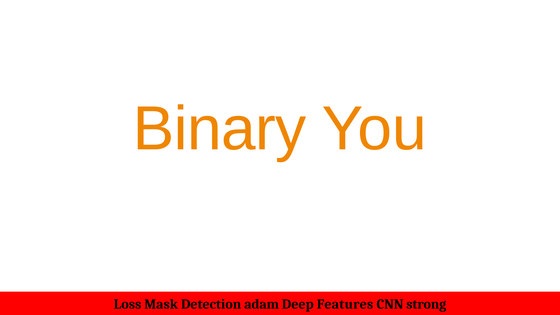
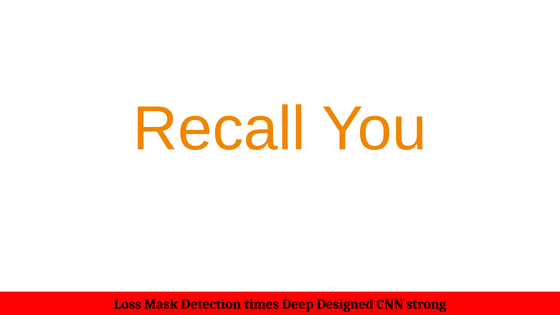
Binary: Binary -> Recall (219, 129)
adam: adam -> times (262, 304)
Features: Features -> Designed (345, 304)
